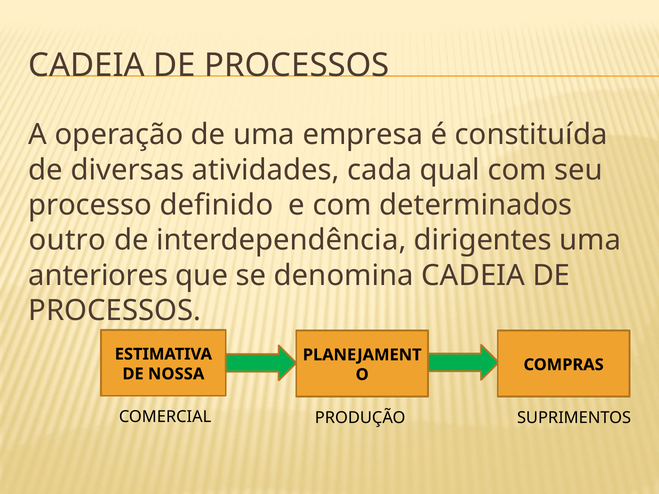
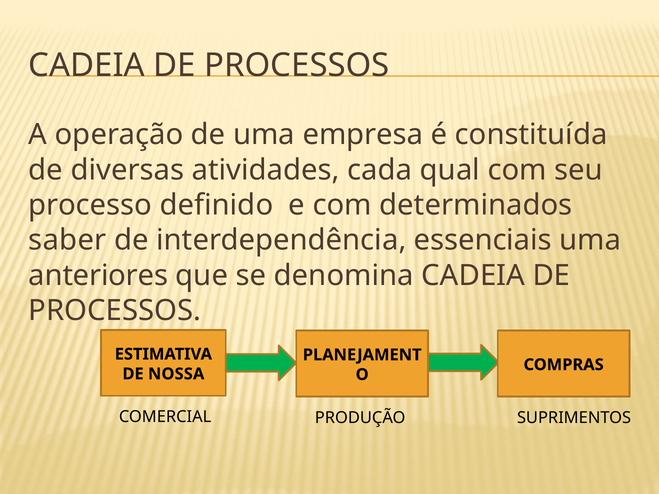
outro: outro -> saber (67, 240)
dirigentes: dirigentes -> essenciais (483, 240)
